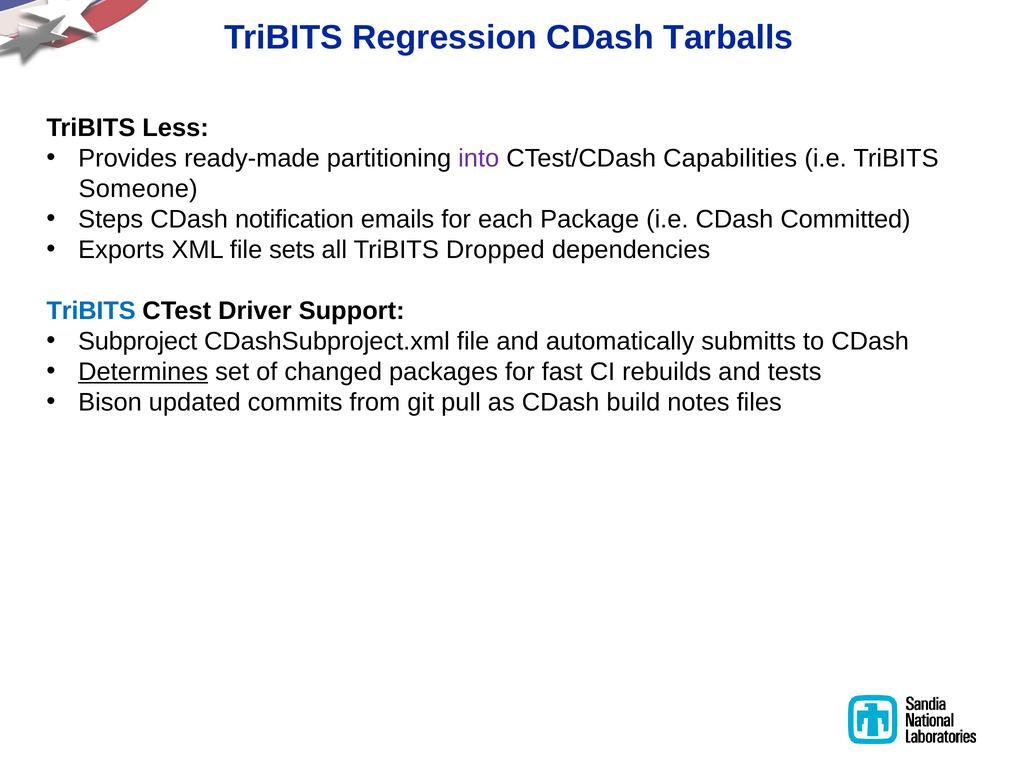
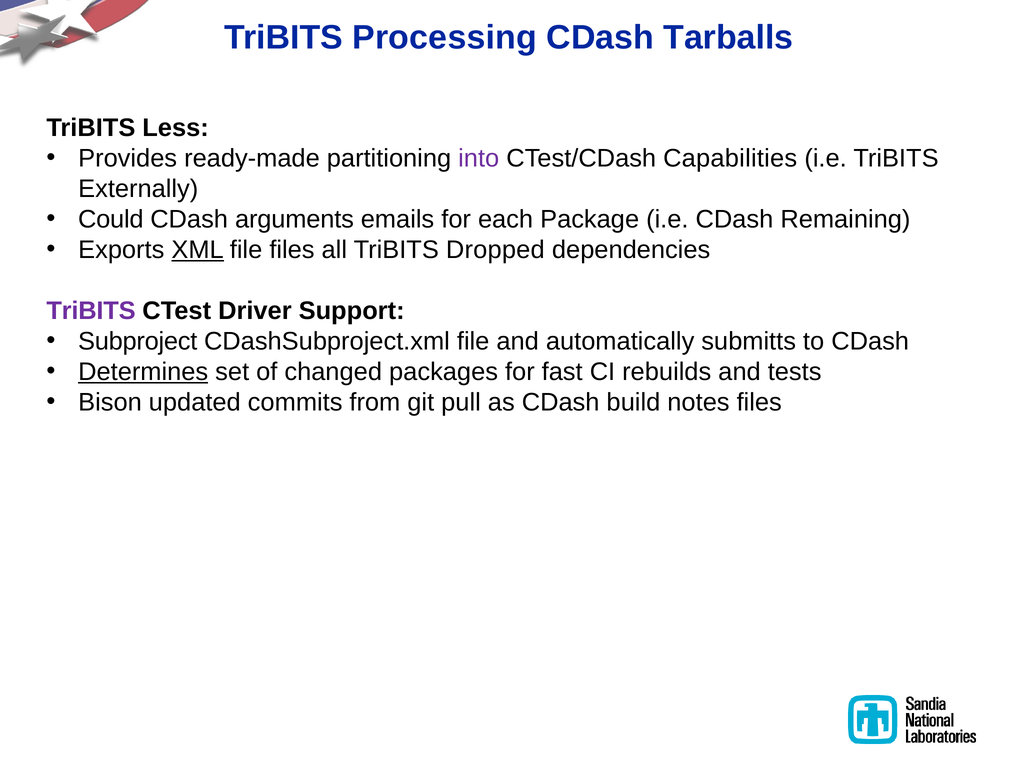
Regression: Regression -> Processing (445, 38)
Someone: Someone -> Externally (138, 189)
Steps: Steps -> Could (111, 219)
notification: notification -> arguments (294, 219)
Committed: Committed -> Remaining (845, 219)
XML underline: none -> present (198, 250)
file sets: sets -> files (292, 250)
TriBITS colour: blue -> purple (91, 311)
